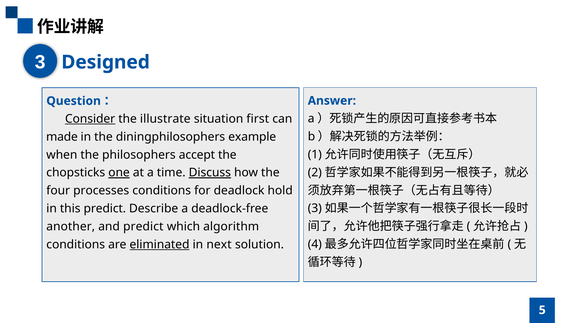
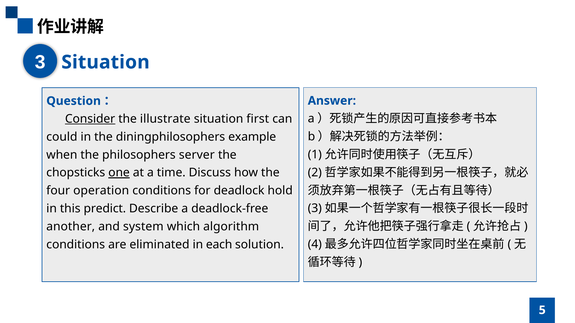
3 Designed: Designed -> Situation (105, 62)
made: made -> could (62, 137)
accept: accept -> server (197, 155)
Discuss underline: present -> none (210, 173)
processes: processes -> operation (101, 191)
and predict: predict -> system (143, 227)
eliminated underline: present -> none (160, 245)
next: next -> each (219, 245)
